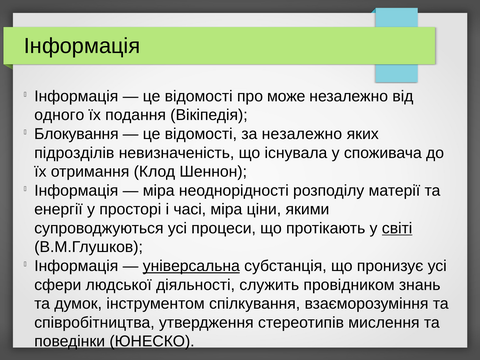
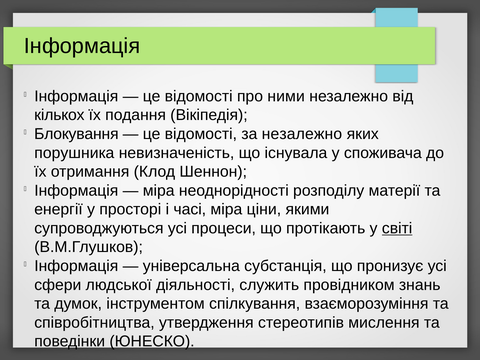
може: може -> ними (286, 96)
одного: одного -> кількох (59, 115)
підрозділів: підрозділів -> порушника (74, 153)
універсальна underline: present -> none (191, 266)
